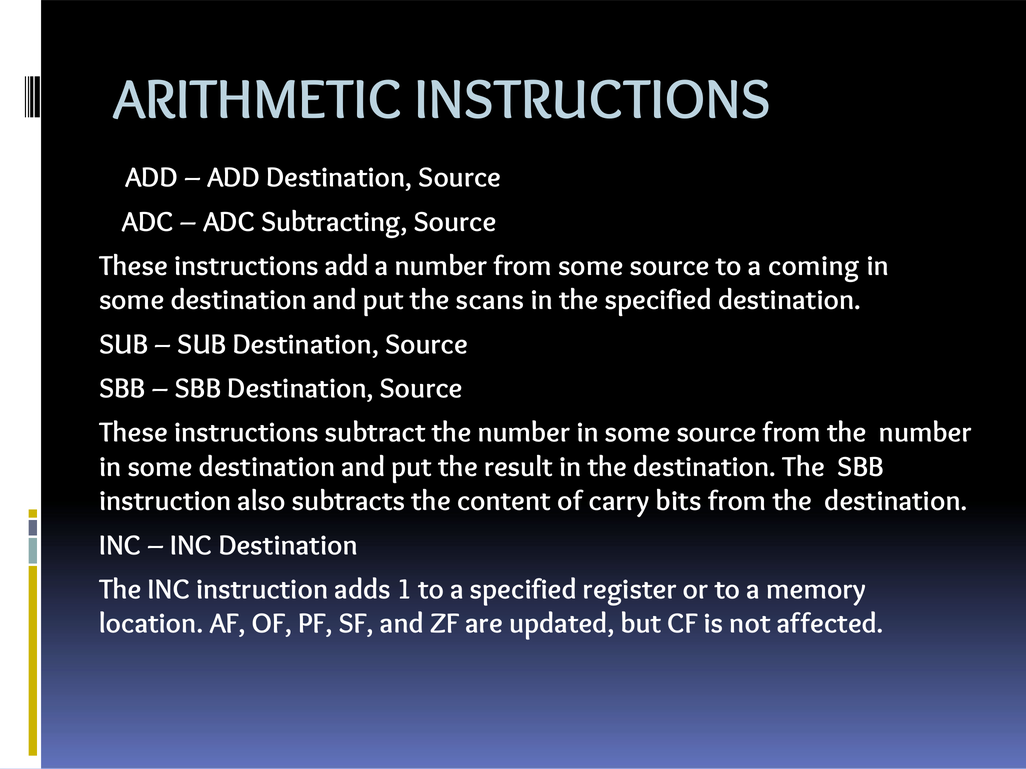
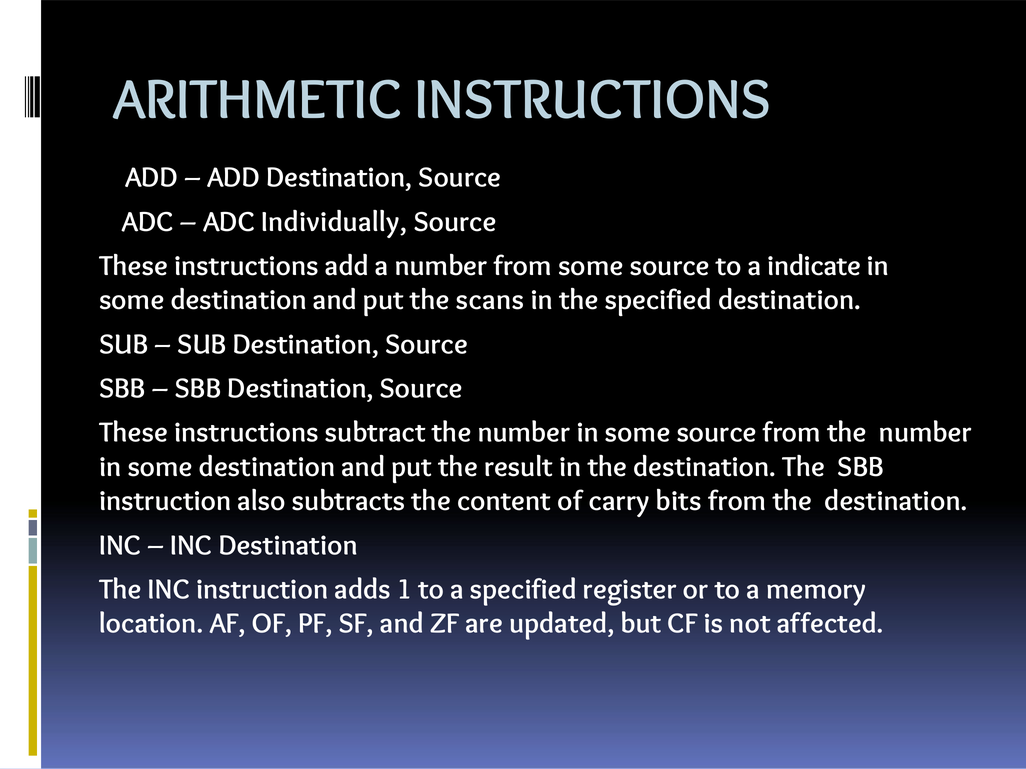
Subtracting: Subtracting -> Individually (334, 222)
coming: coming -> indicate (814, 266)
